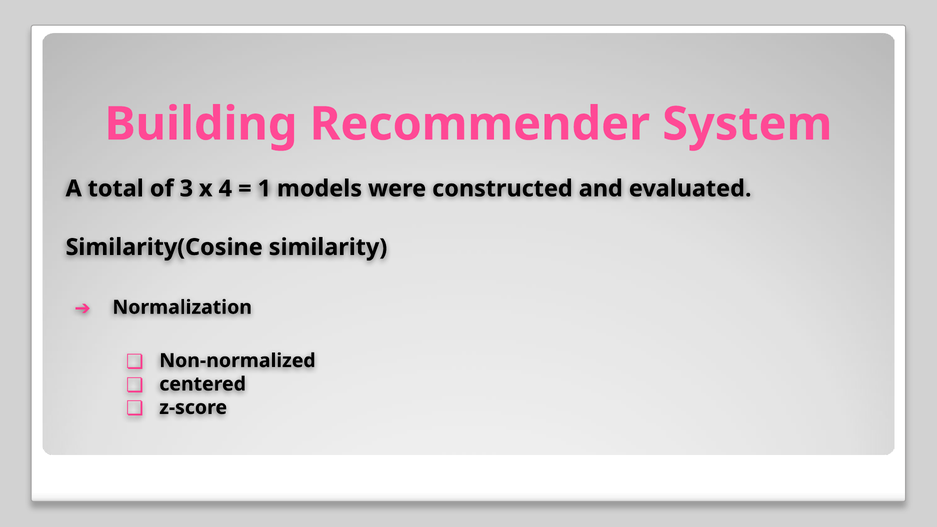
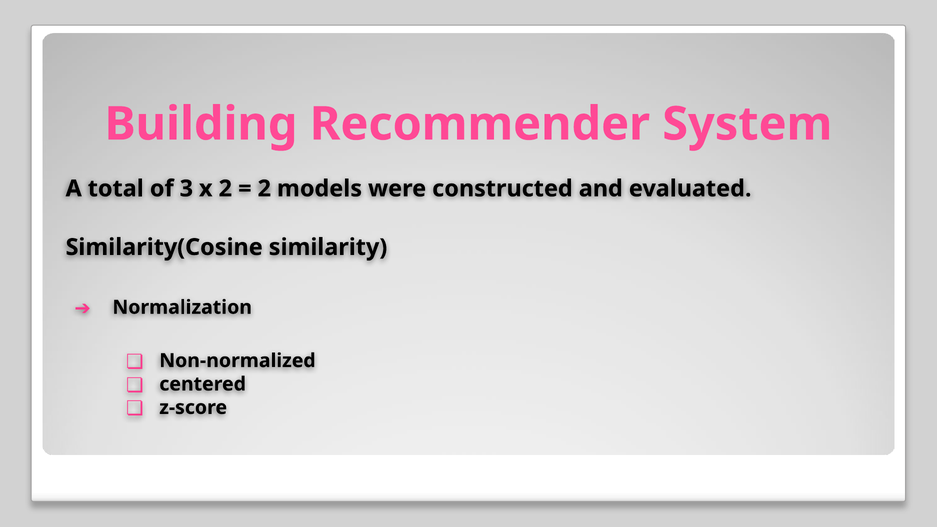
x 4: 4 -> 2 (225, 189)
1: 1 -> 2 (264, 189)
